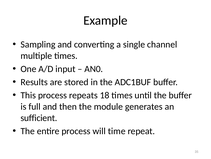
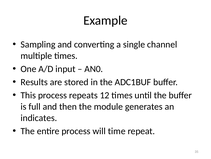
18: 18 -> 12 (105, 95)
sufficient: sufficient -> indicates (39, 117)
